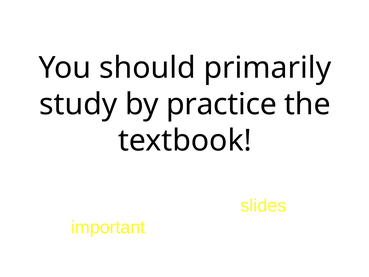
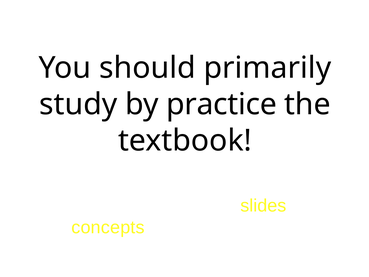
important: important -> concepts (108, 227)
